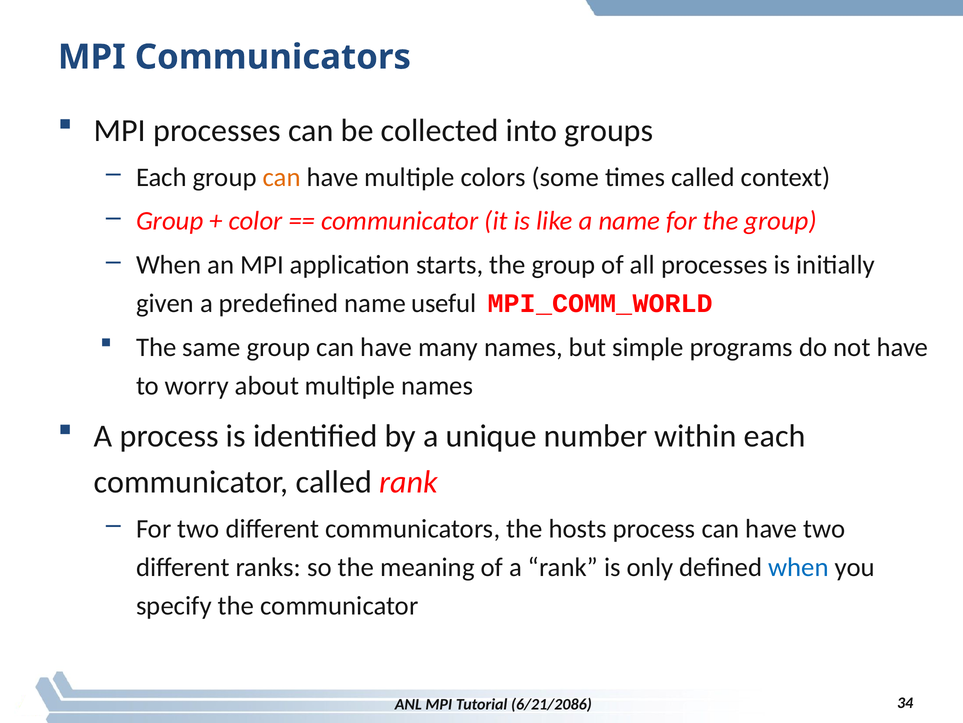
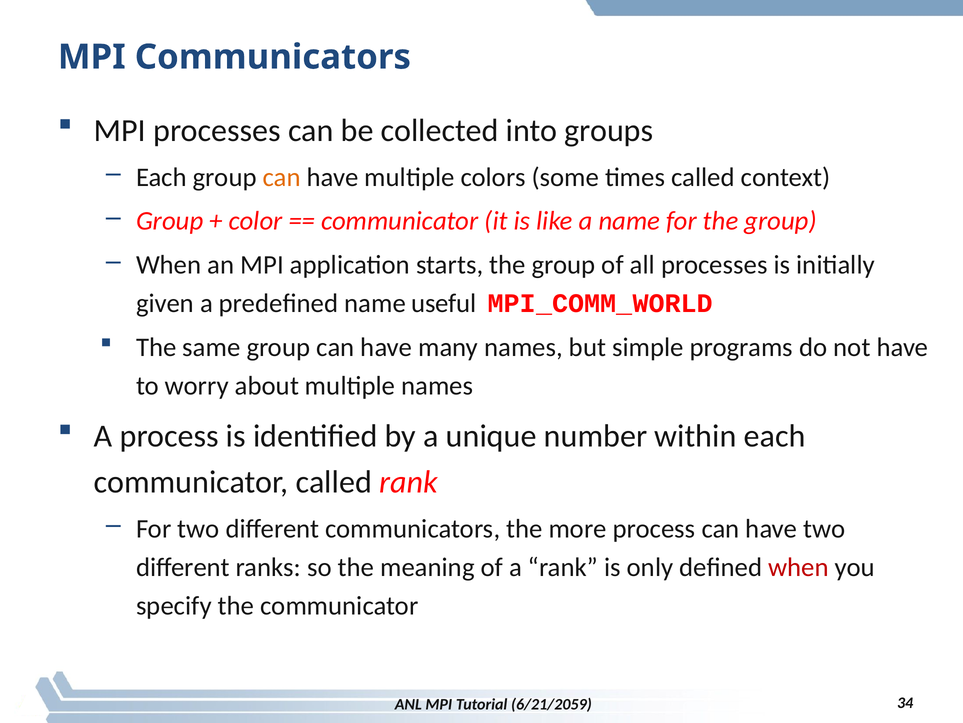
hosts: hosts -> more (578, 528)
when colour: blue -> red (799, 567)
6/21/2086: 6/21/2086 -> 6/21/2059 (551, 704)
